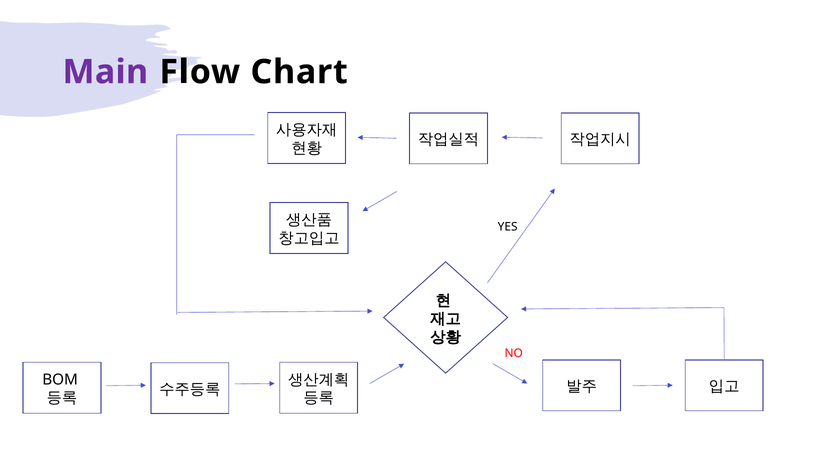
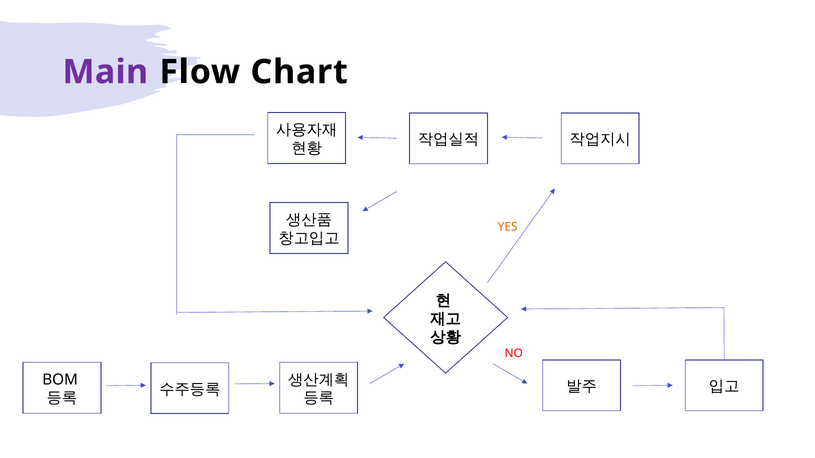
YES colour: black -> orange (508, 227)
